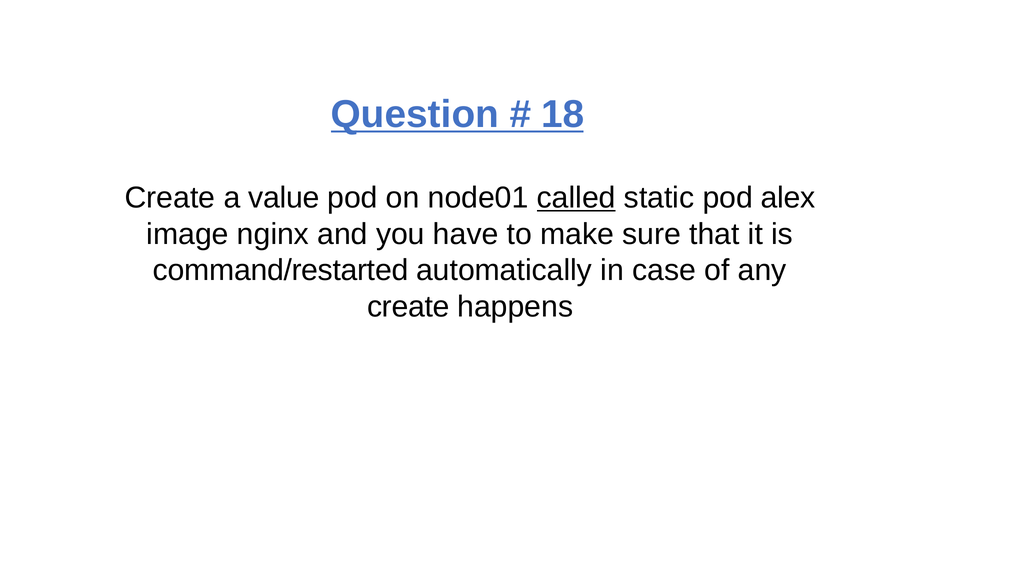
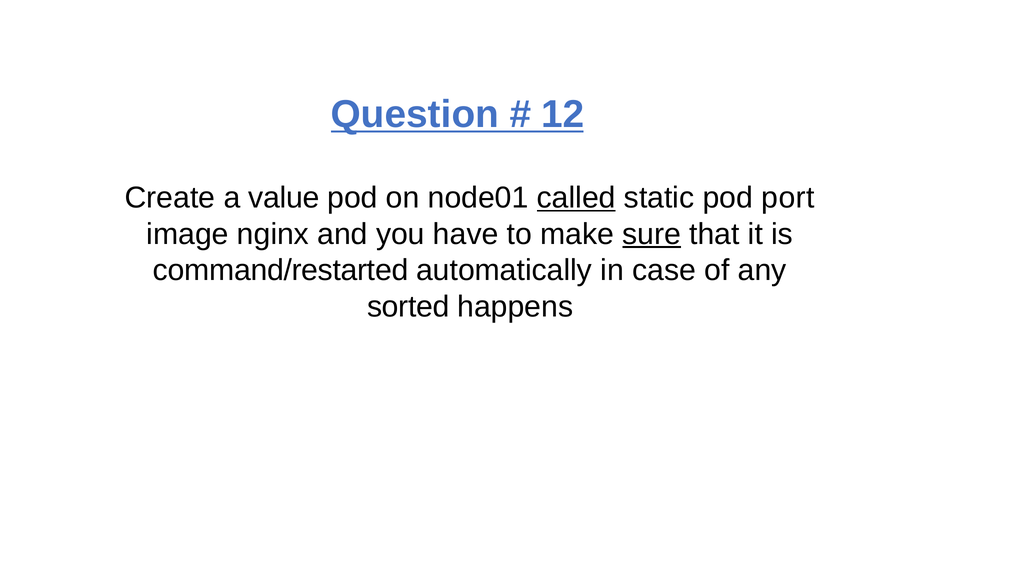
18: 18 -> 12 (563, 114)
alex: alex -> port (788, 198)
sure underline: none -> present (652, 234)
create: create -> sorted (408, 306)
